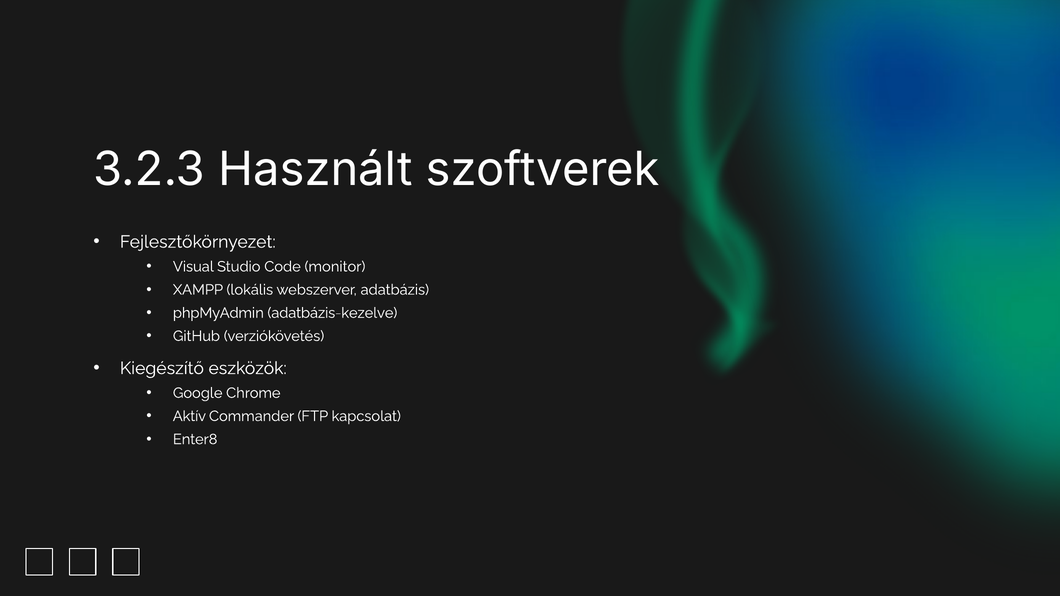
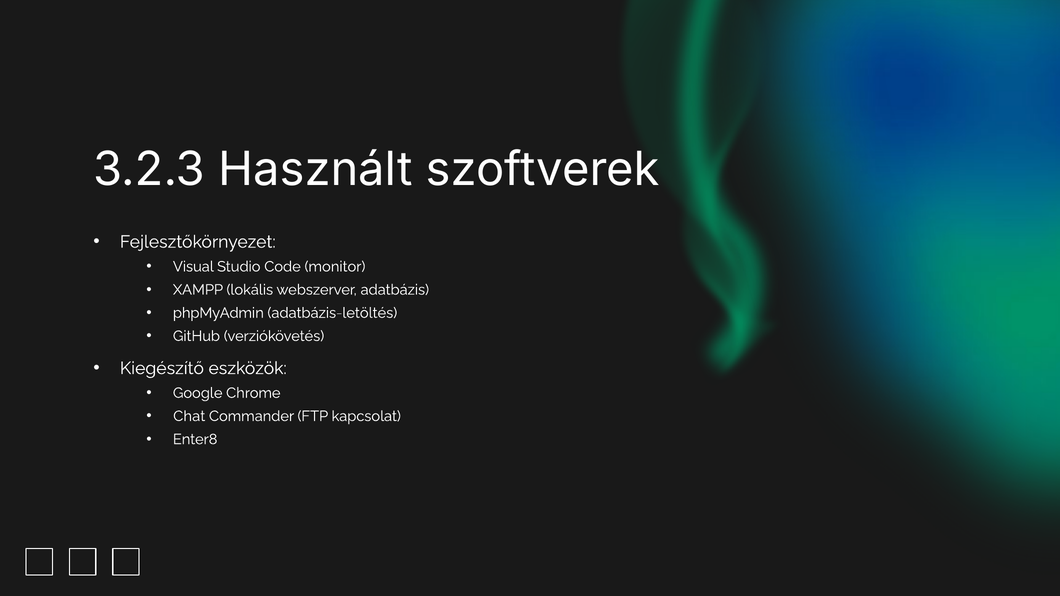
adatbázis-kezelve: adatbázis-kezelve -> adatbázis-letöltés (332, 313)
Aktív: Aktív -> Chat (189, 416)
